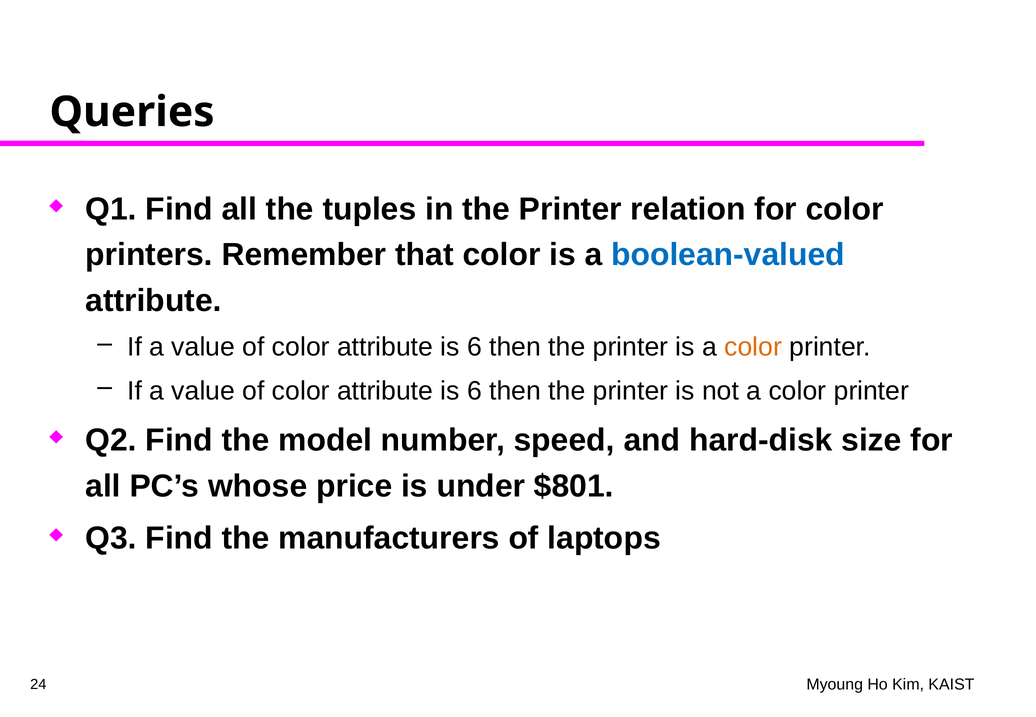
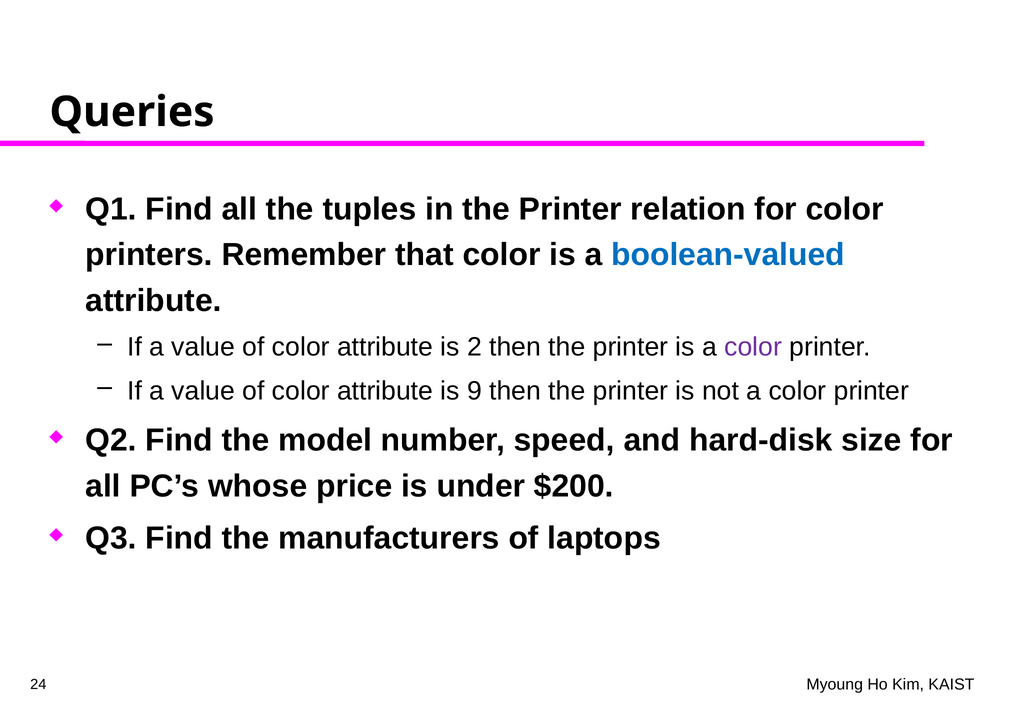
6: 6 -> 2 (474, 347)
color colour: orange -> purple (753, 347)
6: 6 -> 9 (474, 391)
$801: $801 -> $200 (574, 486)
